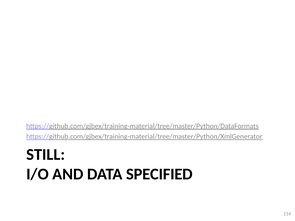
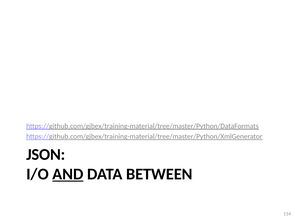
STILL: STILL -> JSON (46, 155)
AND underline: none -> present (68, 174)
SPECIFIED: SPECIFIED -> BETWEEN (159, 174)
